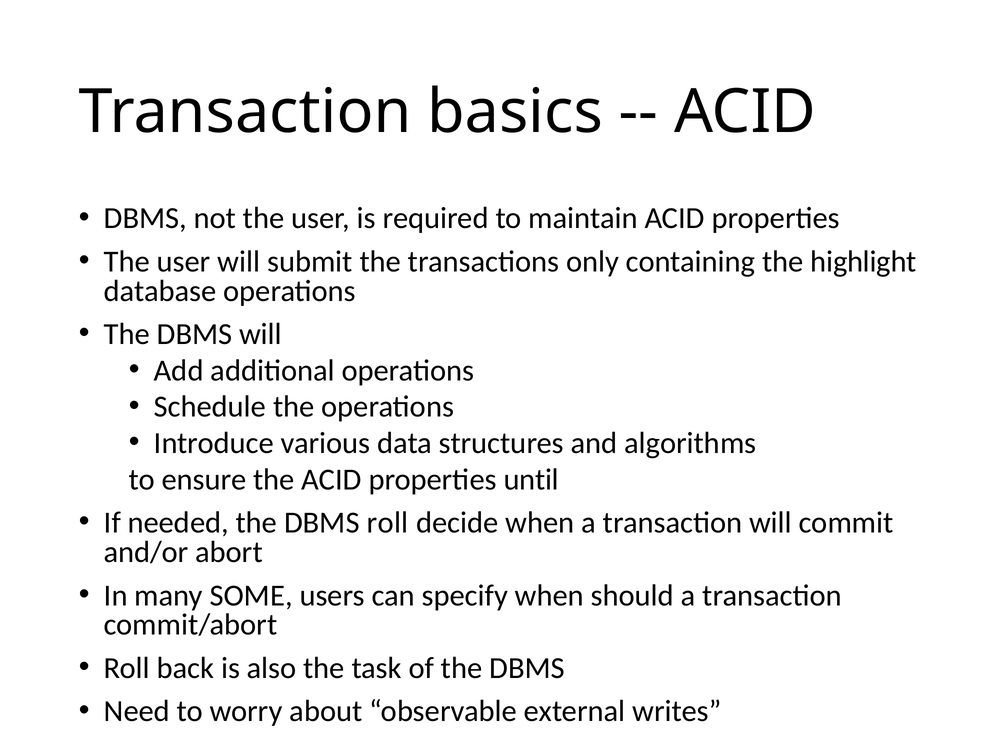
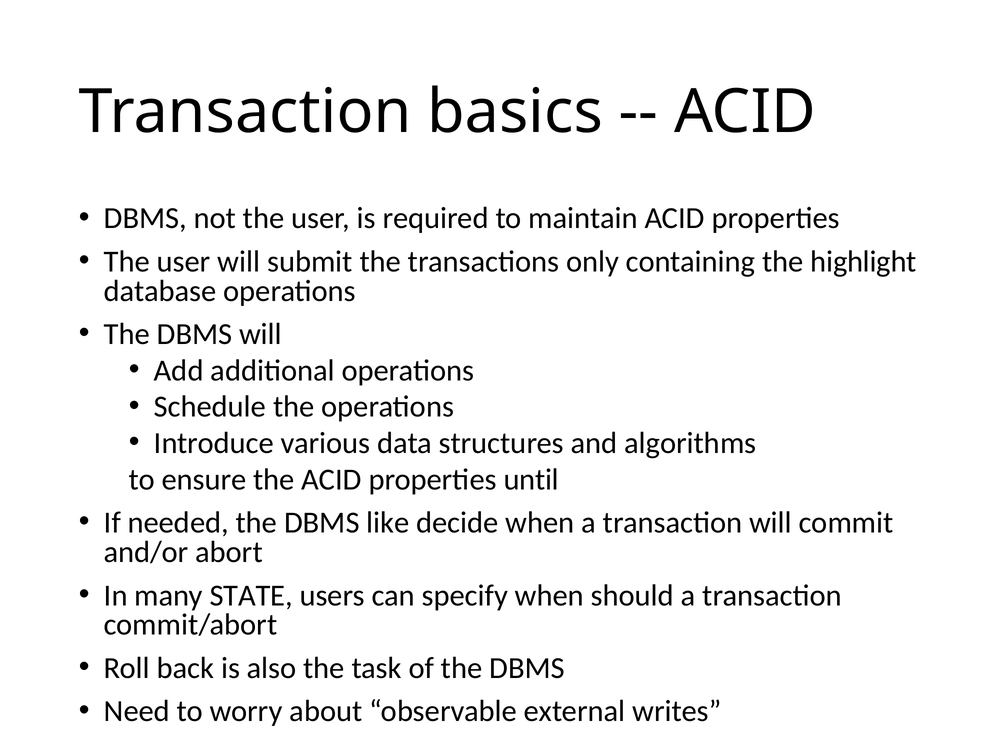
DBMS roll: roll -> like (388, 523)
SOME: SOME -> STATE (251, 595)
